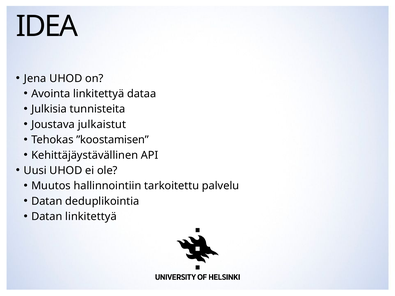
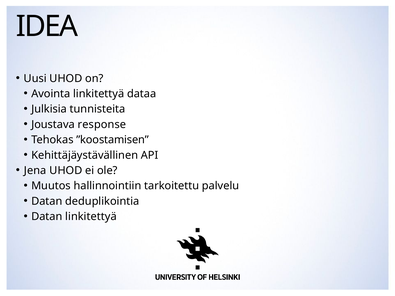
Jena: Jena -> Uusi (35, 78)
julkaistut: julkaistut -> response (102, 125)
Uusi: Uusi -> Jena (35, 171)
